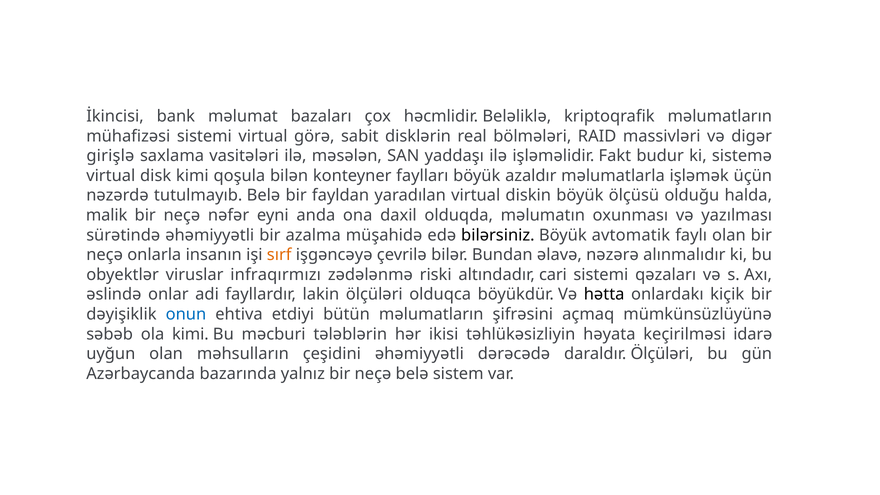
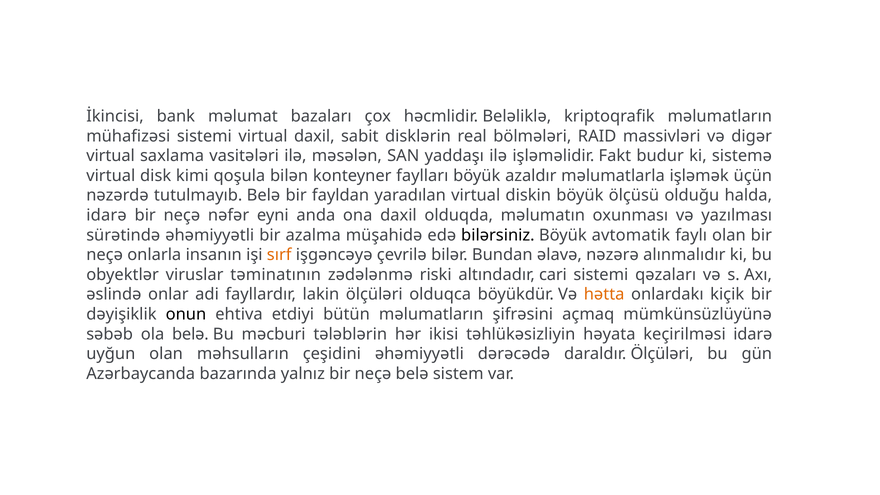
virtual görə: görə -> daxil (314, 136)
girişlə: girişlə -> virtual (111, 156)
malik: malik -> idarə (106, 215)
infraqırmızı: infraqırmızı -> təminatının (276, 275)
hətta colour: black -> orange (604, 295)
onun colour: blue -> black (186, 314)
ola kimi: kimi -> belə (190, 334)
